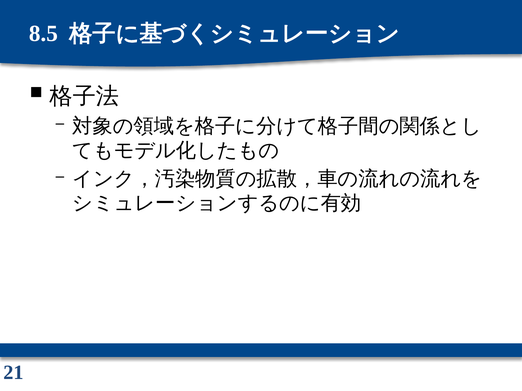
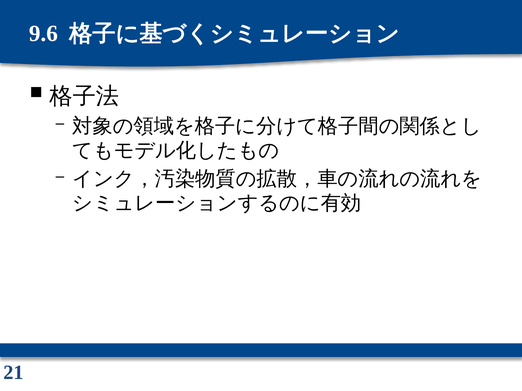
8.5: 8.5 -> 9.6 (43, 33)
